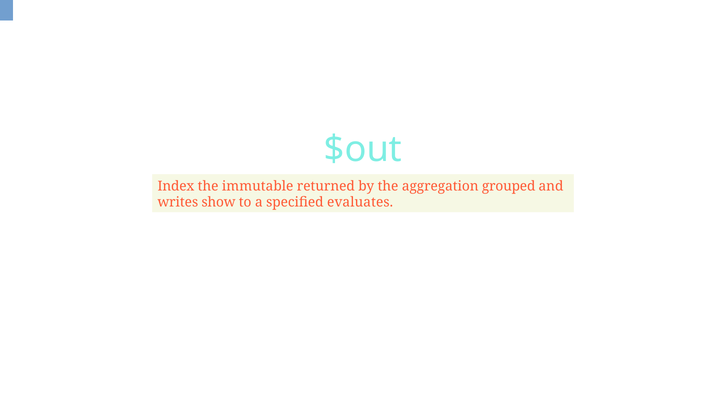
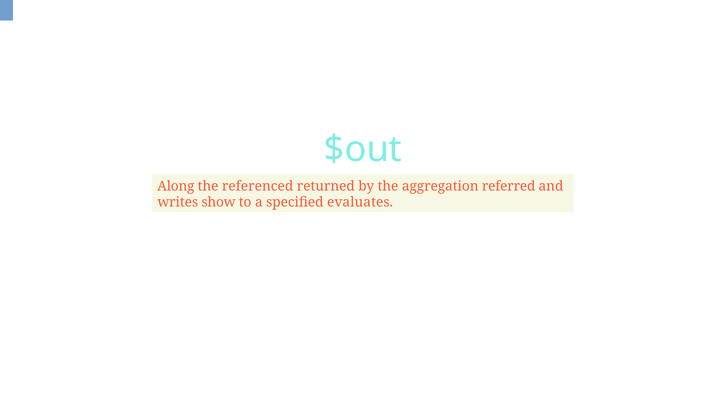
Index: Index -> Along (176, 186)
immutable: immutable -> referenced (258, 186)
grouped: grouped -> referred (509, 186)
